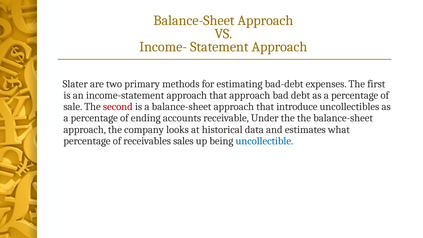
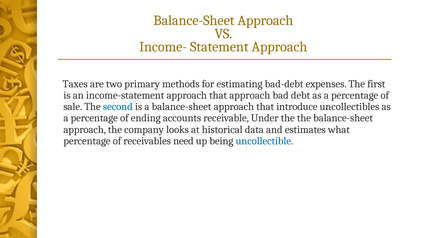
Slater: Slater -> Taxes (75, 84)
second colour: red -> blue (118, 107)
sales: sales -> need (183, 141)
